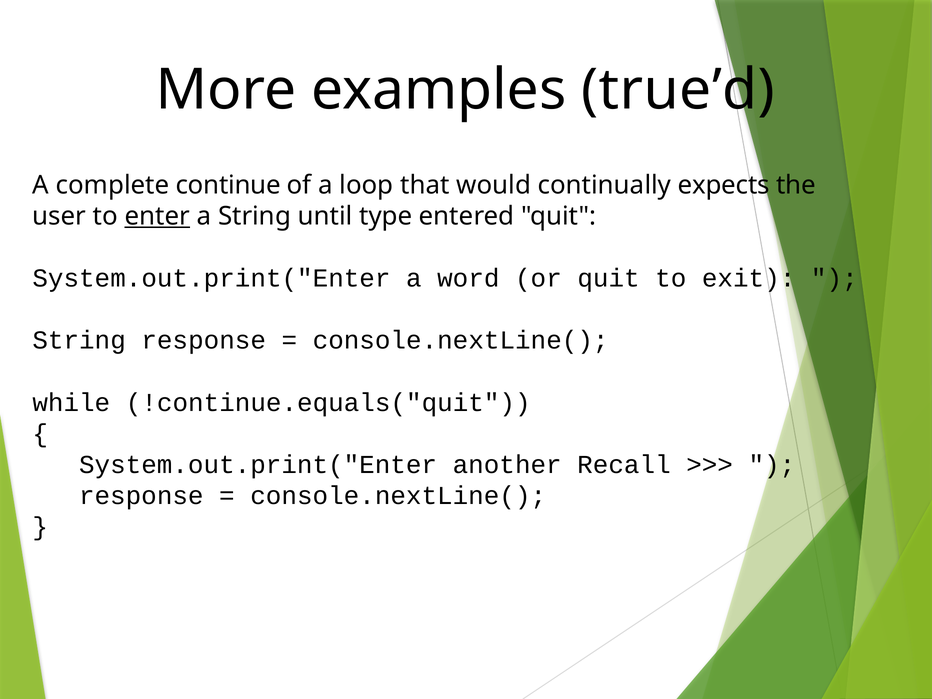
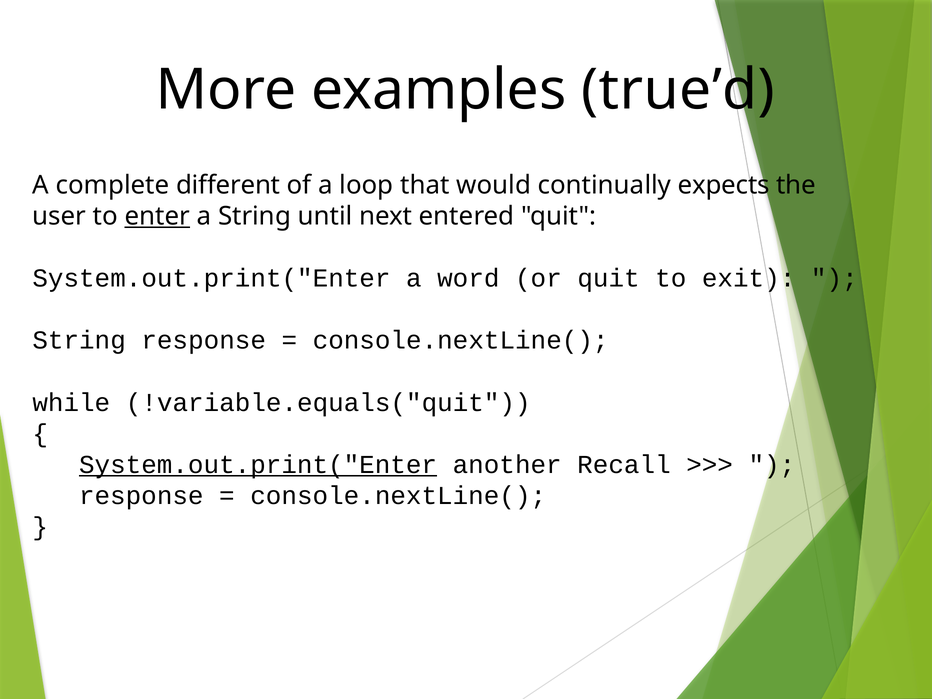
continue: continue -> different (228, 185)
type: type -> next (386, 216)
!continue.equals("quit: !continue.equals("quit -> !variable.equals("quit (328, 403)
System.out.print("Enter underline: none -> present (258, 465)
